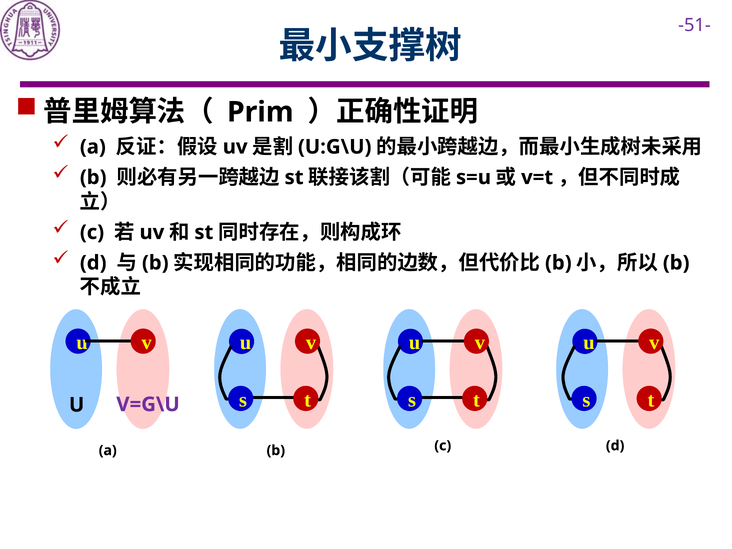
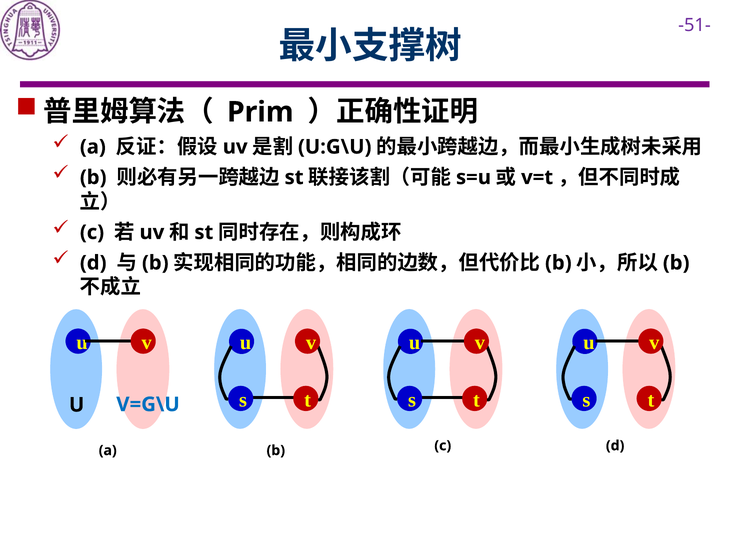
V=G\U colour: purple -> blue (148, 404)
